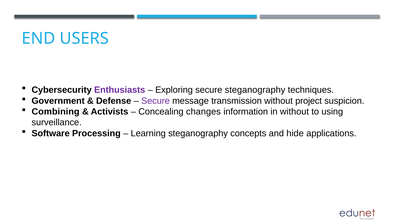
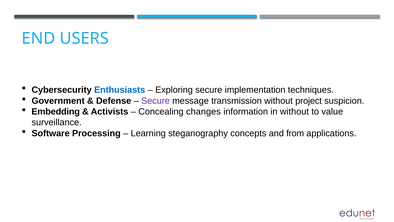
Enthusiasts colour: purple -> blue (120, 90)
secure steganography: steganography -> implementation (255, 90)
Combining: Combining -> Embedding (56, 111)
using: using -> value (332, 111)
hide: hide -> from (295, 133)
